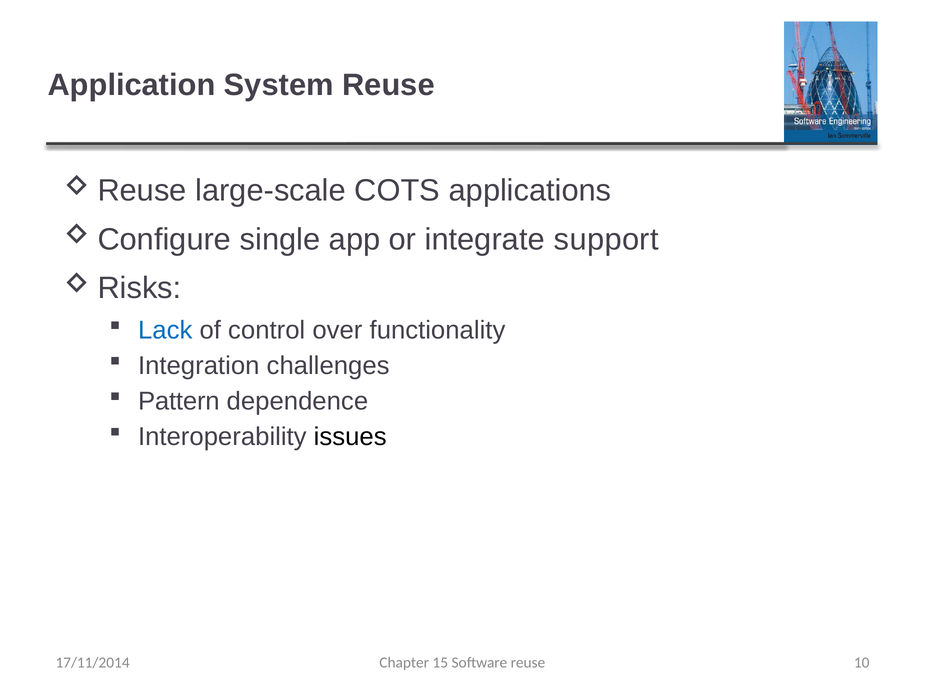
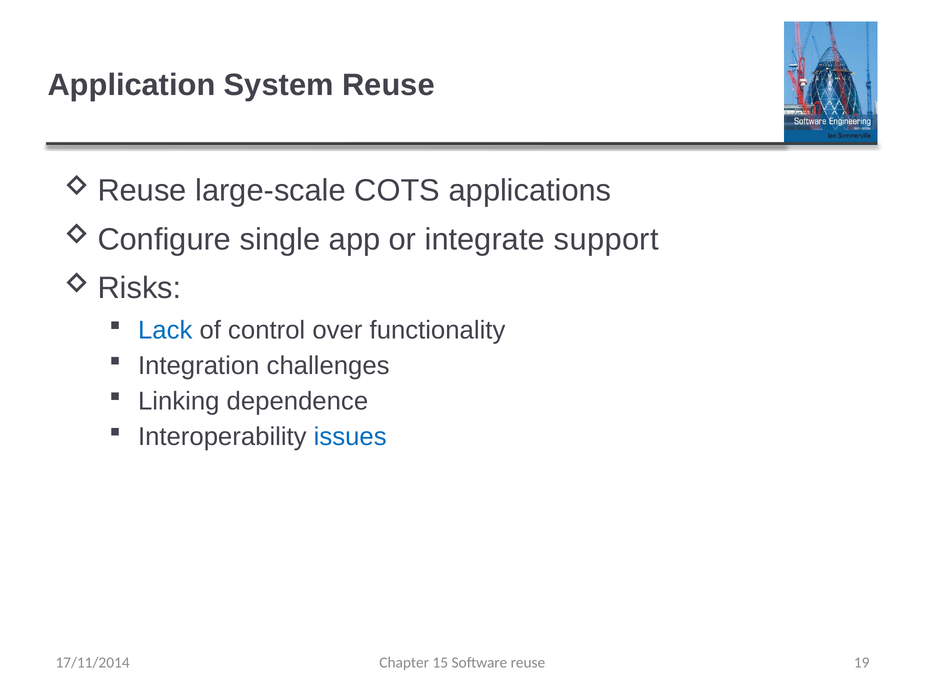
Pattern: Pattern -> Linking (179, 401)
issues colour: black -> blue (350, 437)
10: 10 -> 19 (862, 662)
